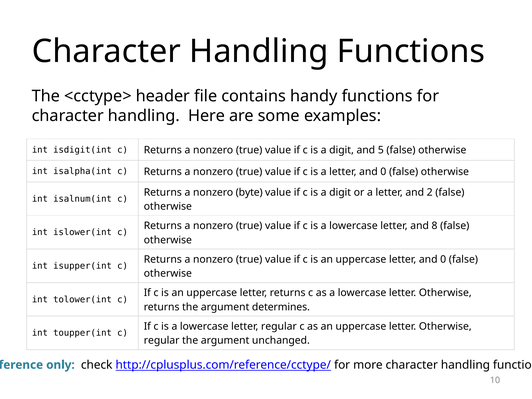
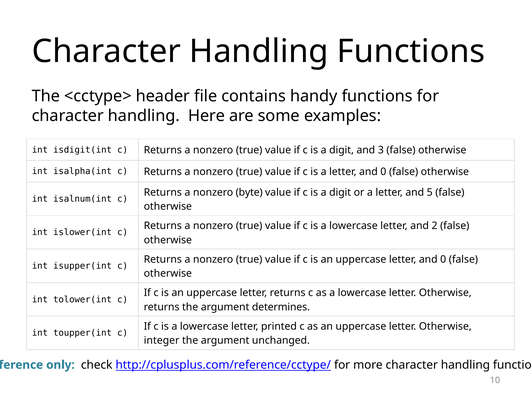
5: 5 -> 3 (381, 150)
2: 2 -> 5 (430, 192)
8: 8 -> 2 (435, 226)
letter regular: regular -> printed (279, 326)
regular: regular -> integer (162, 341)
